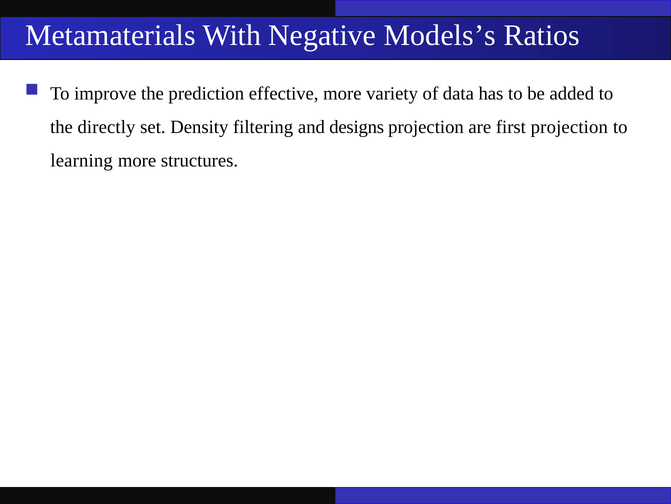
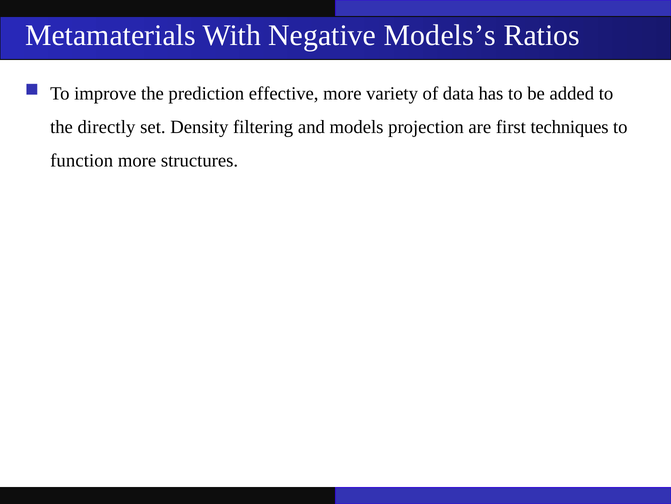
designs: designs -> models (357, 127)
first projection: projection -> techniques (570, 127)
learning: learning -> function (82, 160)
